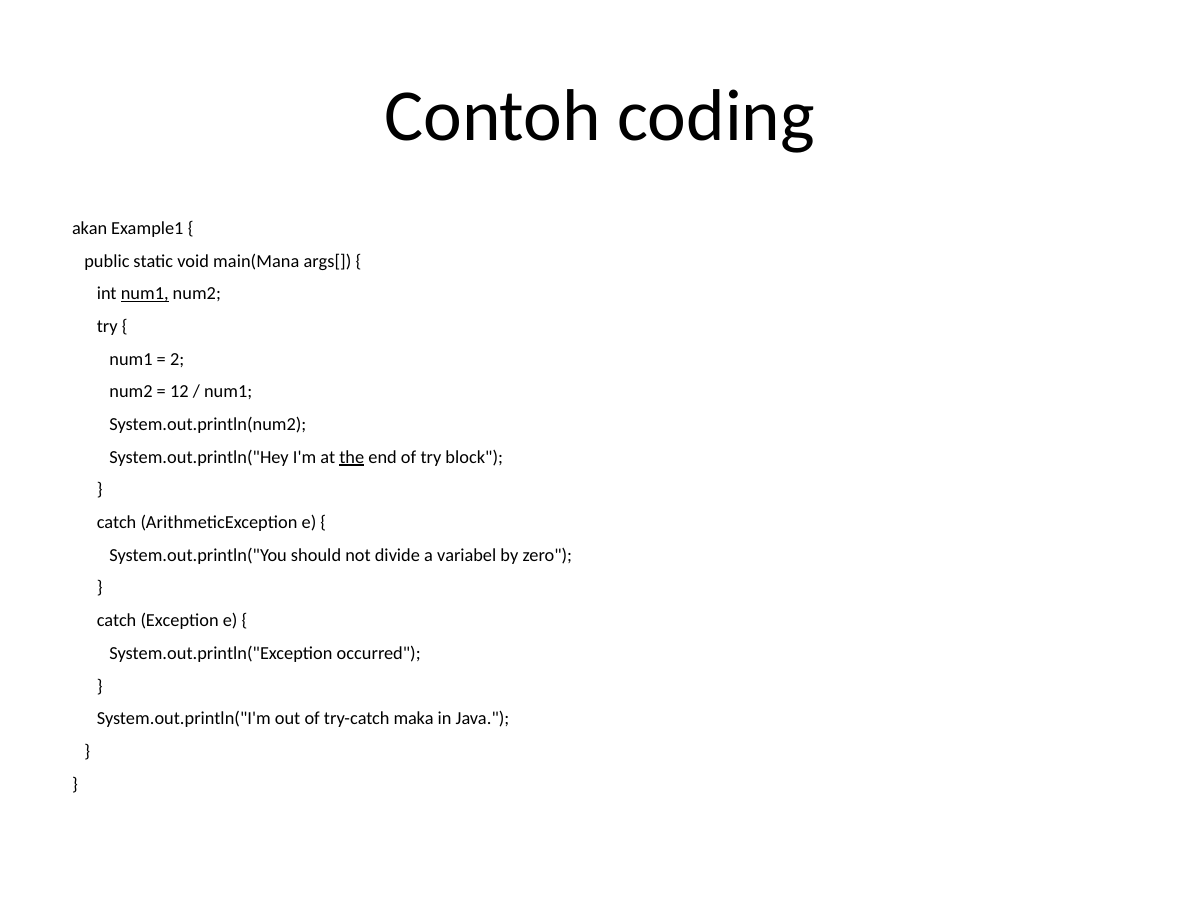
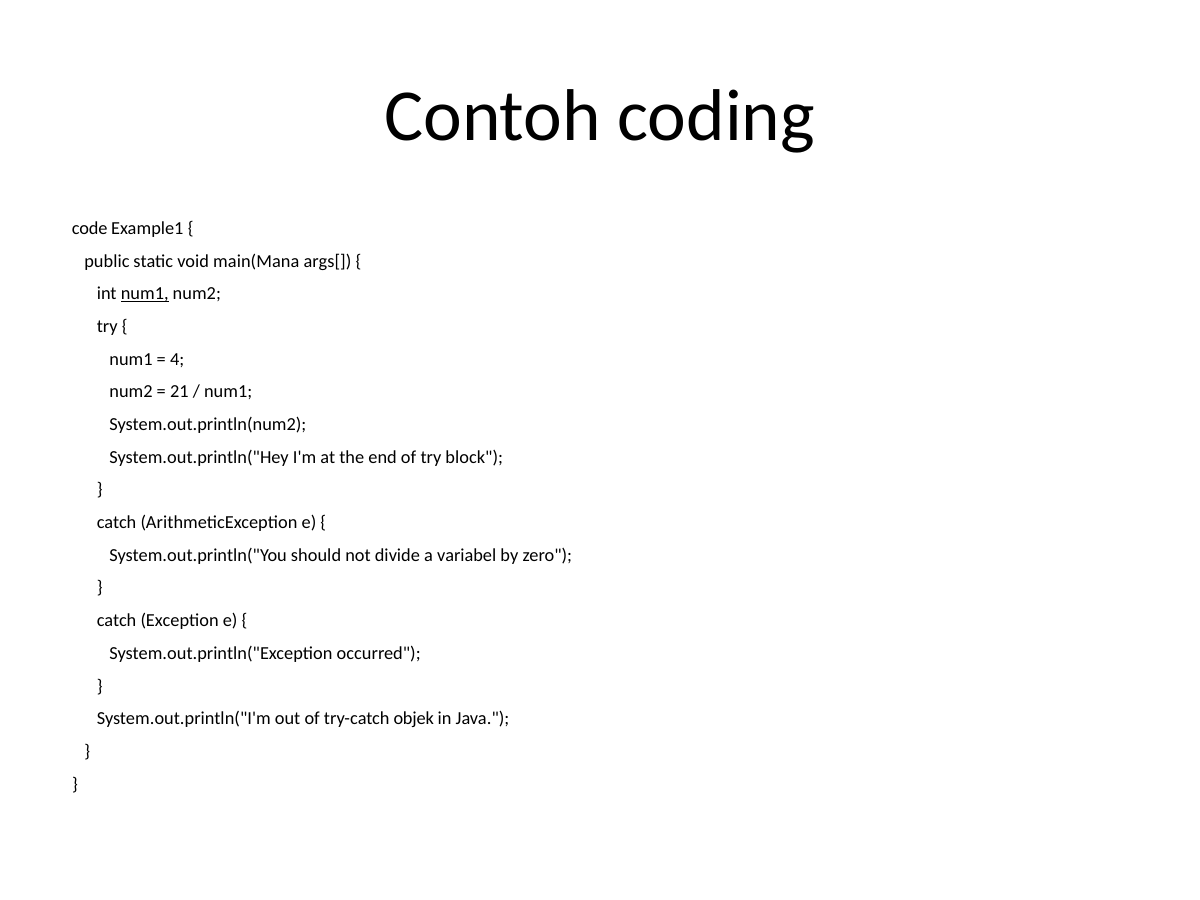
akan: akan -> code (90, 228)
2: 2 -> 4 (177, 359)
12: 12 -> 21 (179, 392)
the underline: present -> none (352, 457)
maka: maka -> objek (414, 719)
